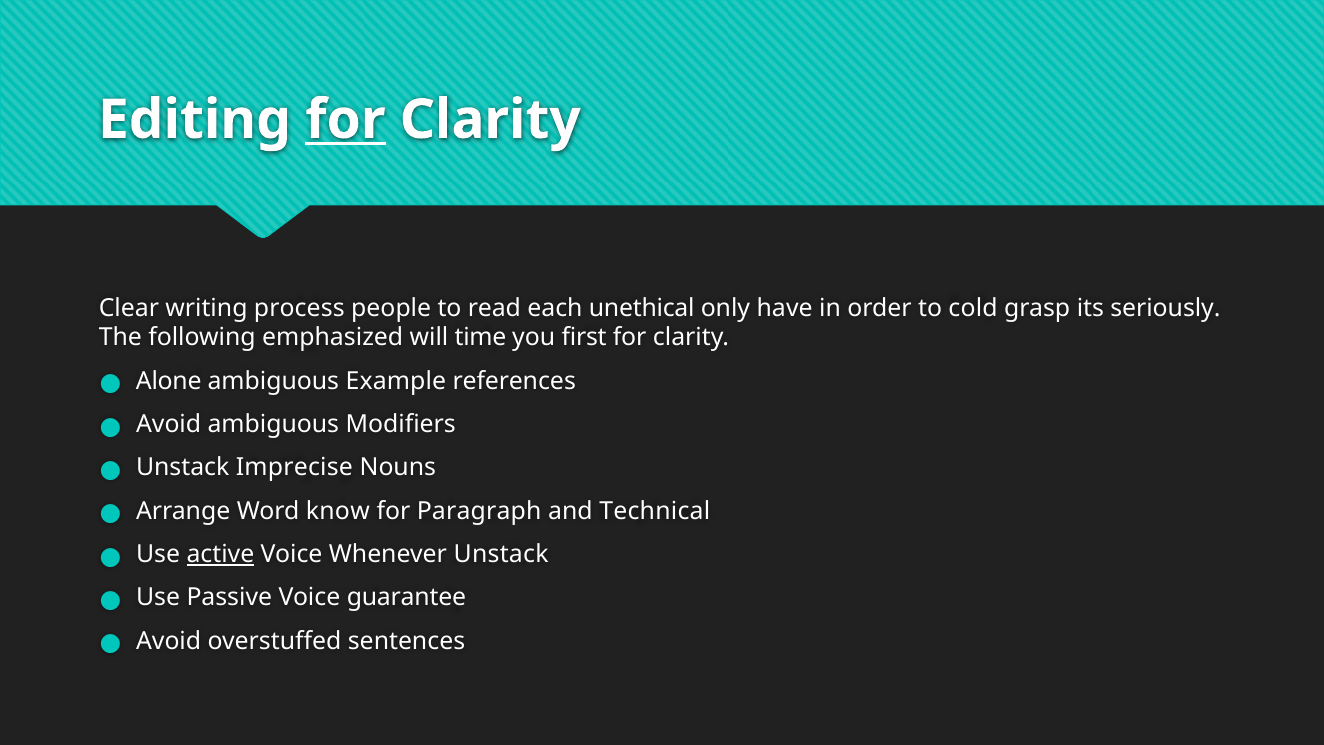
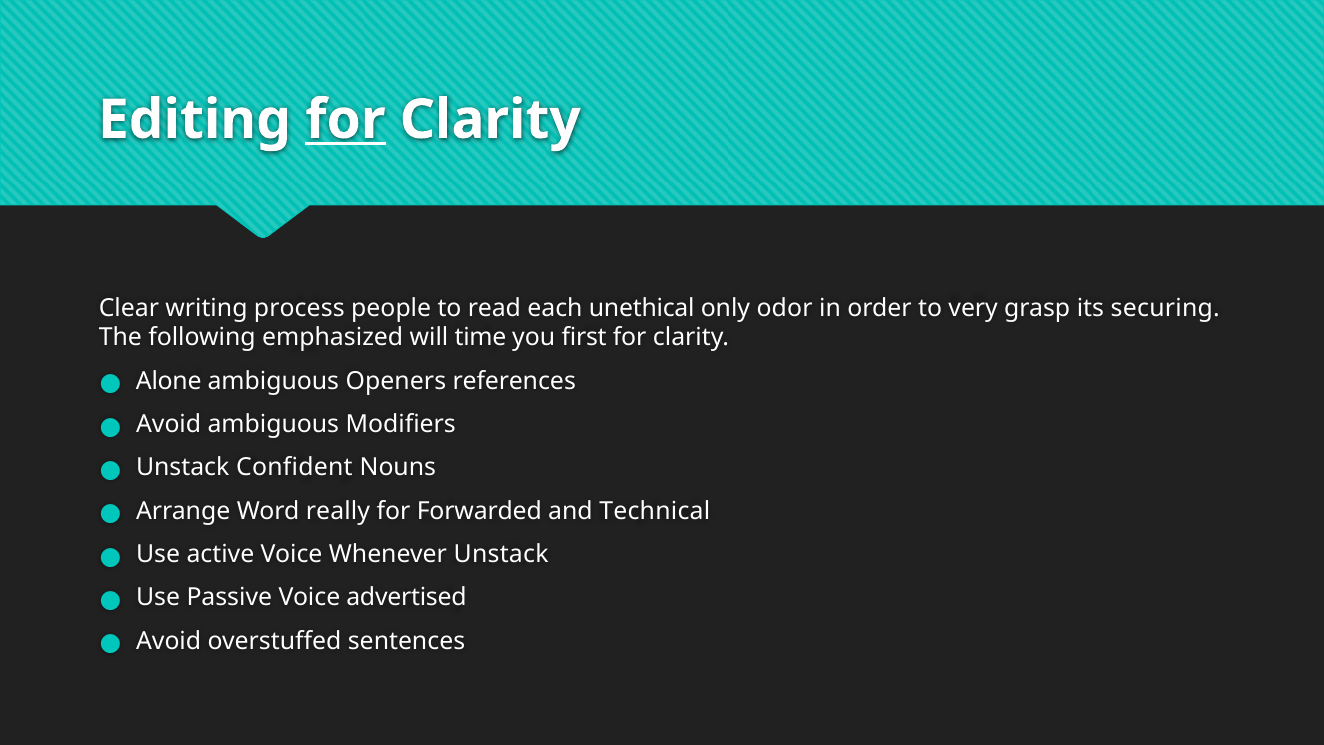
have: have -> odor (785, 308)
cold: cold -> very (973, 308)
seriously: seriously -> securing (1165, 308)
Example: Example -> Openers (396, 381)
Imprecise: Imprecise -> Confident (294, 468)
know: know -> really (338, 511)
Paragraph: Paragraph -> Forwarded (479, 511)
active underline: present -> none (220, 554)
guarantee: guarantee -> advertised (406, 598)
